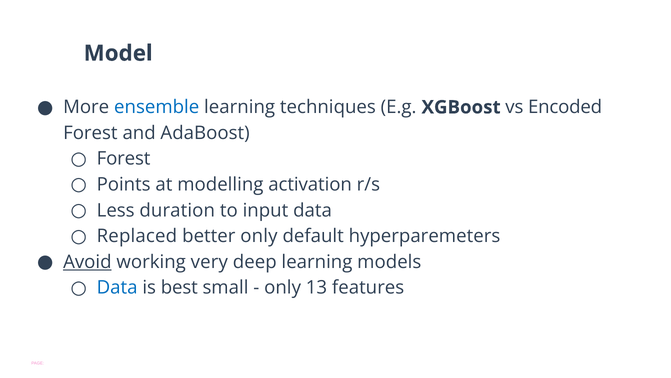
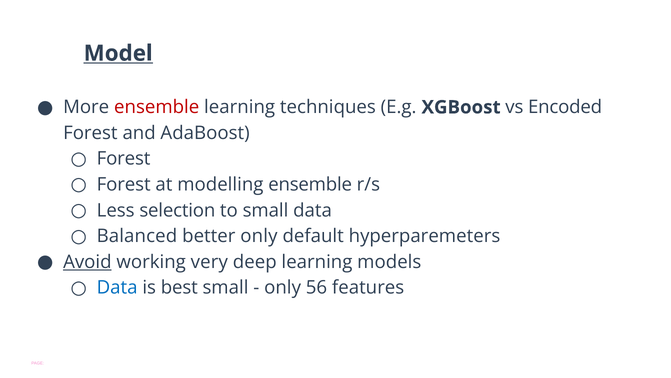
Model underline: none -> present (118, 53)
ensemble colour: blue -> red (157, 107)
Points: Points -> Forest (124, 184)
modelling activation: activation -> ensemble (310, 184)
duration: duration -> selection (177, 210)
to input: input -> small (265, 210)
Replaced: Replaced -> Balanced (137, 236)
13: 13 -> 56 (316, 287)
